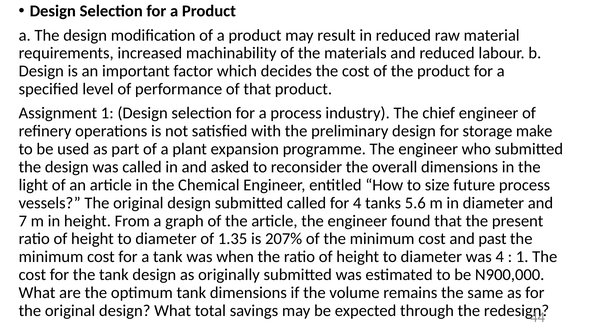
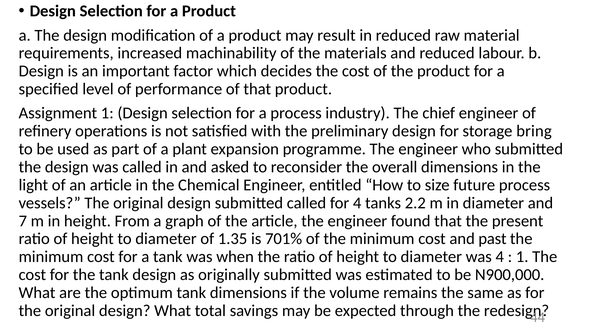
make: make -> bring (534, 131)
5.6: 5.6 -> 2.2 (415, 203)
207%: 207% -> 701% (284, 239)
